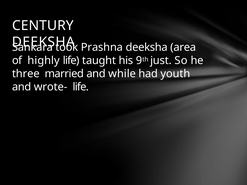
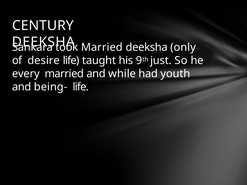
Prashna: Prashna -> Married (102, 47)
area: area -> only (183, 47)
highly: highly -> desire (44, 61)
three: three -> every (26, 74)
wrote-: wrote- -> being- (51, 87)
